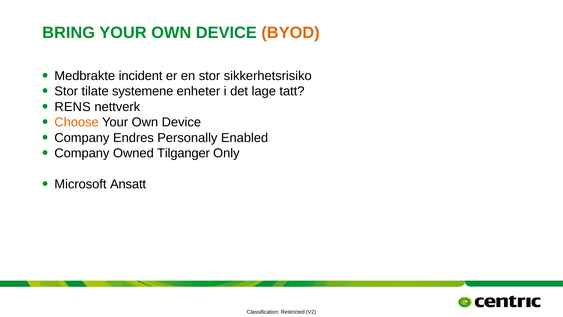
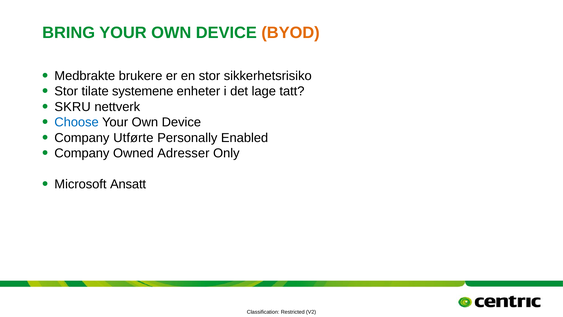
incident: incident -> brukere (141, 76)
RENS: RENS -> SKRU (73, 107)
Choose colour: orange -> blue (77, 122)
Endres: Endres -> Utførte (133, 138)
Tilganger: Tilganger -> Adresser (183, 153)
